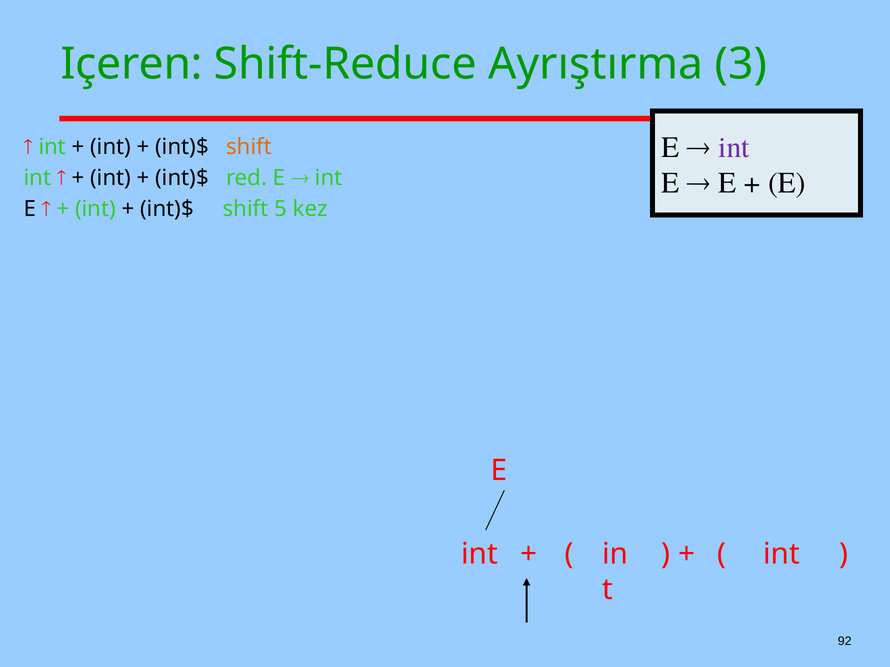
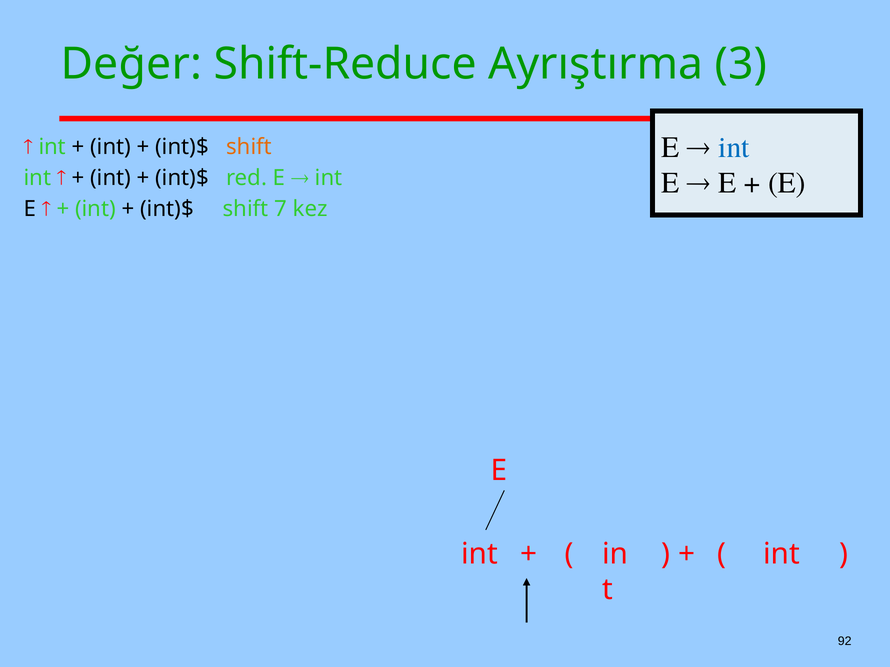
Içeren: Içeren -> Değer (131, 64)
int colour: purple -> blue (734, 147)
5: 5 -> 7 (281, 209)
